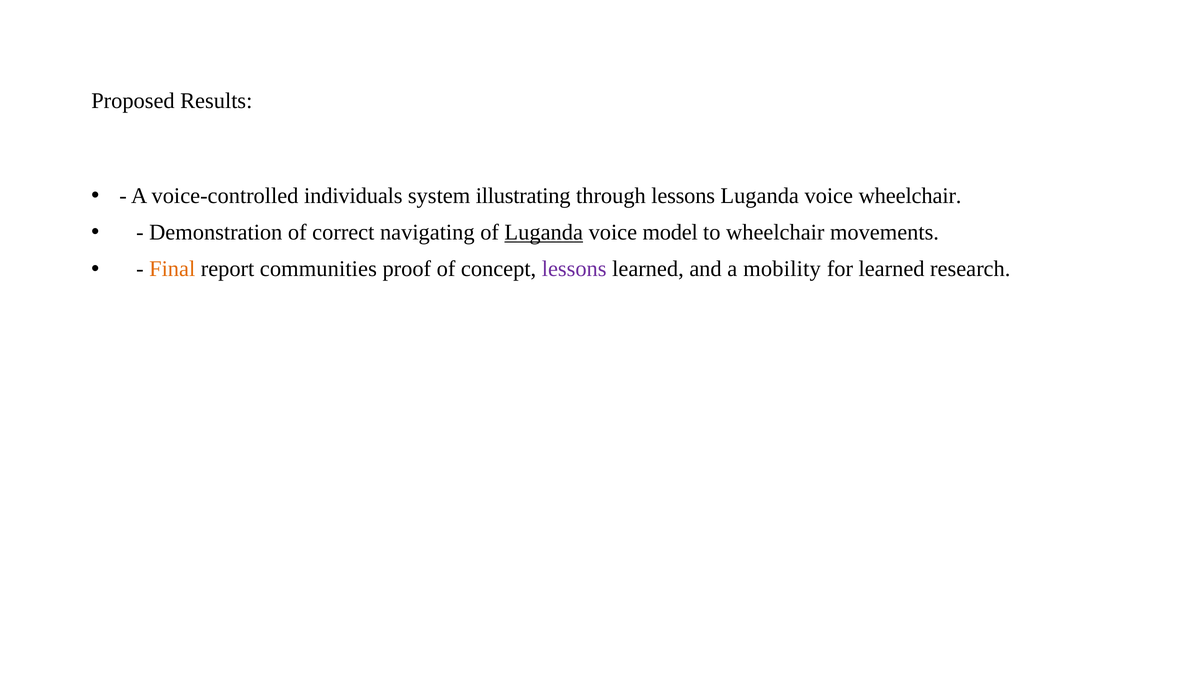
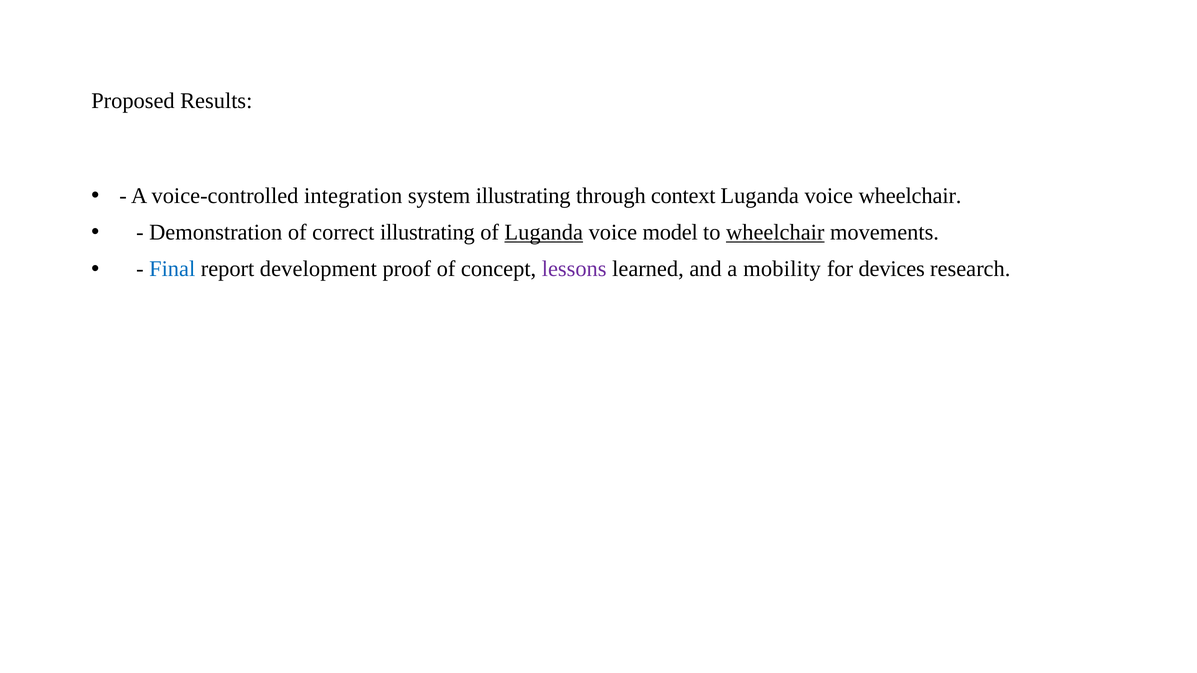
individuals: individuals -> integration (353, 196)
through lessons: lessons -> context (683, 196)
correct navigating: navigating -> illustrating (427, 232)
wheelchair underline: none -> present (775, 232)
Final colour: orange -> blue (172, 269)
communities: communities -> development (318, 269)
for learned: learned -> devices (892, 269)
